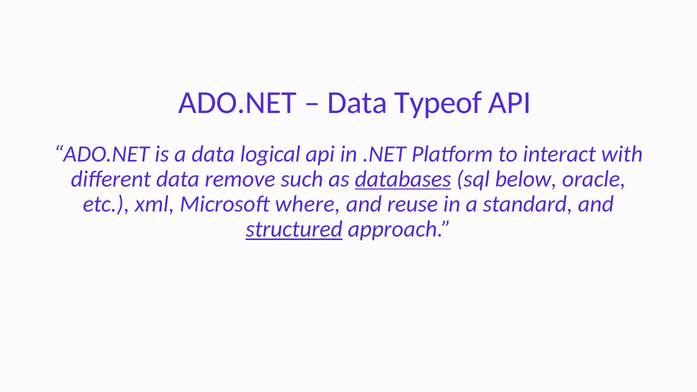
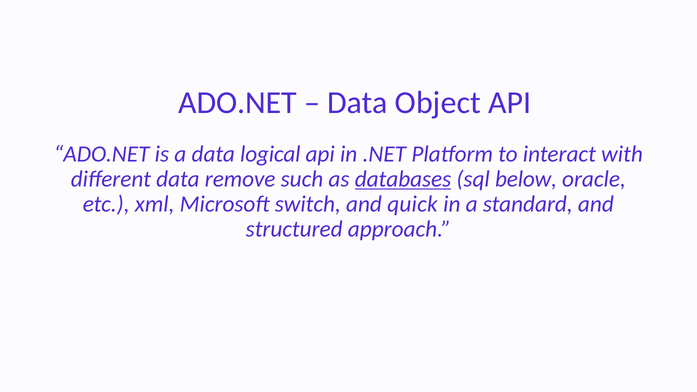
Typeof: Typeof -> Object (438, 103)
where: where -> switch (308, 204)
reuse: reuse -> quick (412, 204)
structured underline: present -> none (294, 229)
